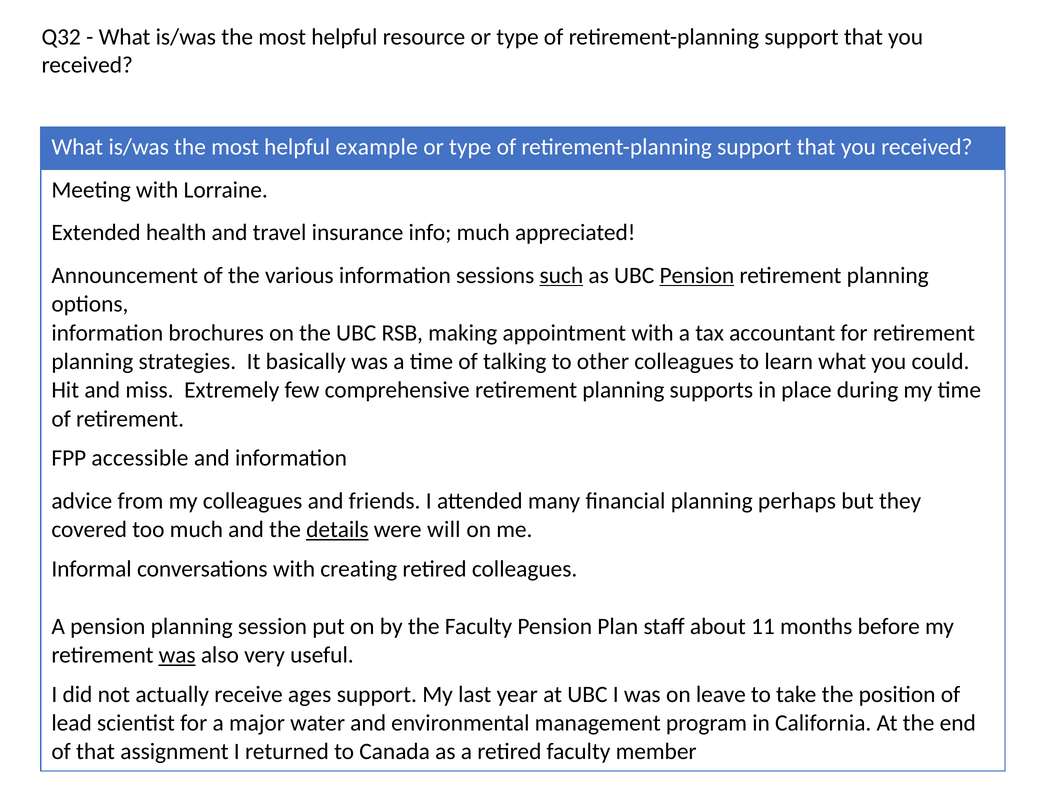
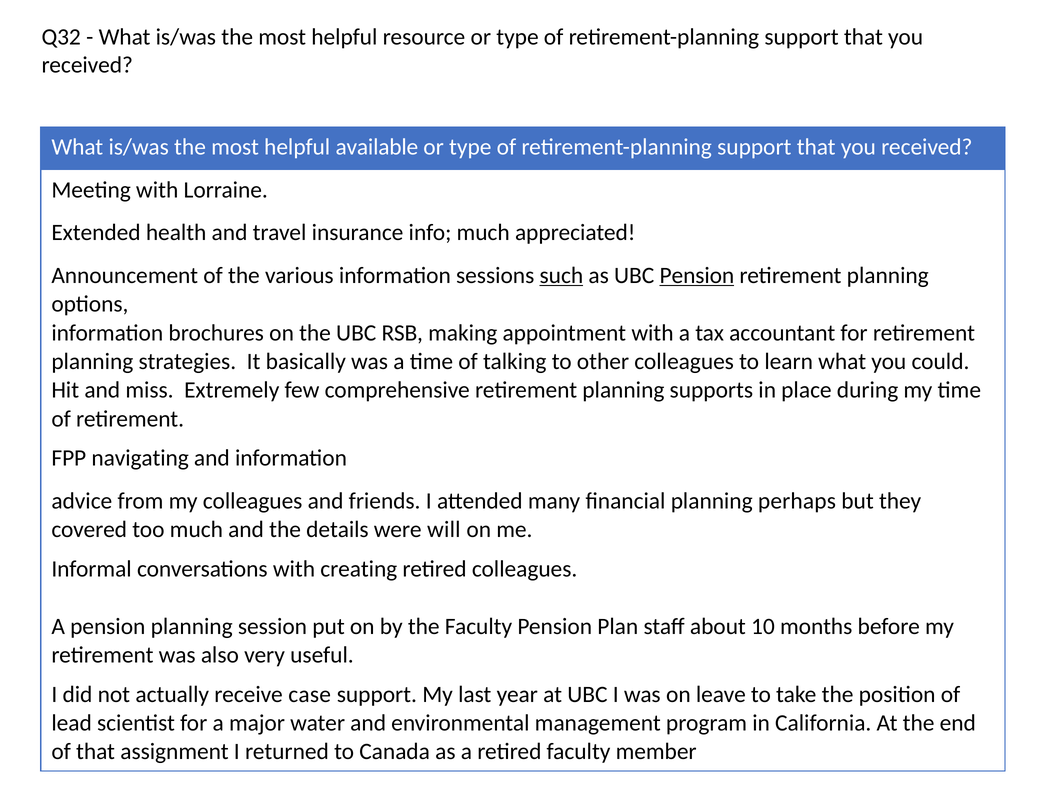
example: example -> available (377, 147)
accessible: accessible -> navigating (140, 458)
details underline: present -> none (337, 530)
11: 11 -> 10 (763, 626)
was underline: present -> none (177, 655)
ages: ages -> case (310, 694)
